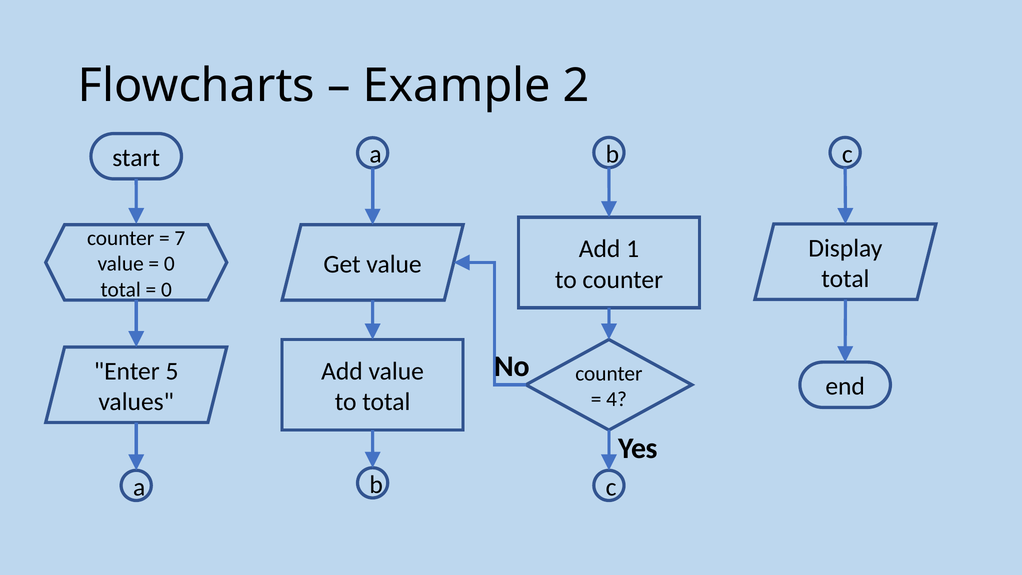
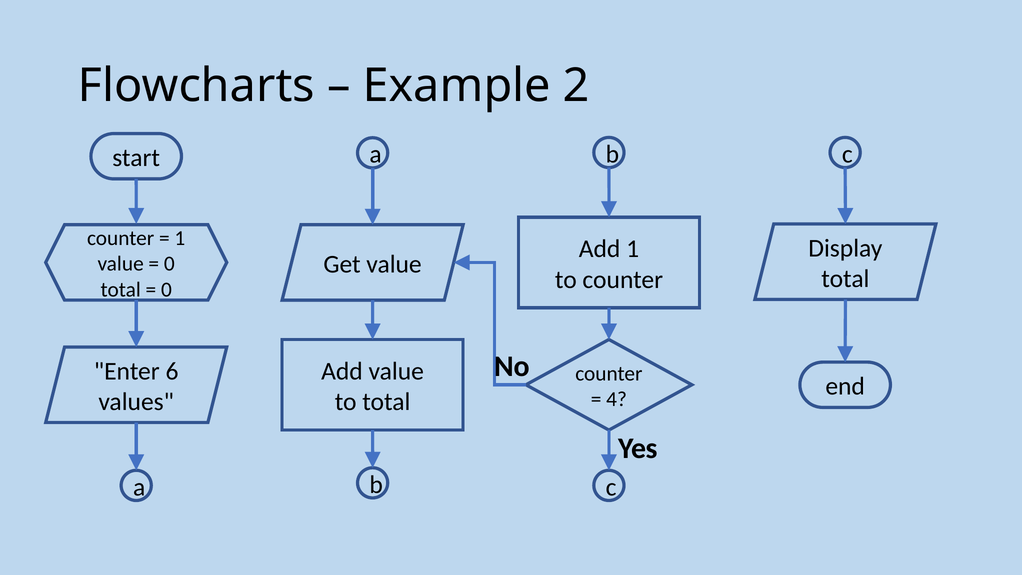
7: 7 -> 1 (180, 238)
5: 5 -> 6 (172, 371)
